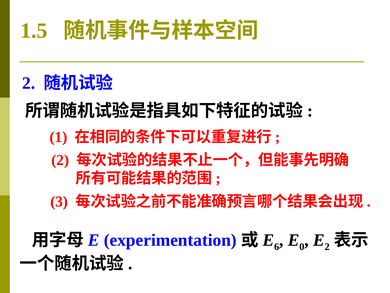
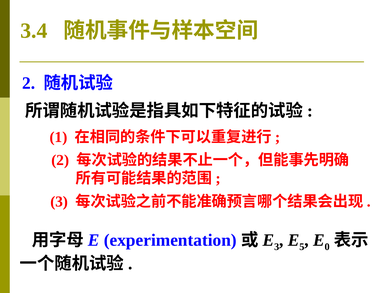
1.5: 1.5 -> 3.4 (34, 31)
6: 6 -> 3 (277, 246)
0: 0 -> 5 (302, 246)
2: 2 -> 0 (327, 246)
